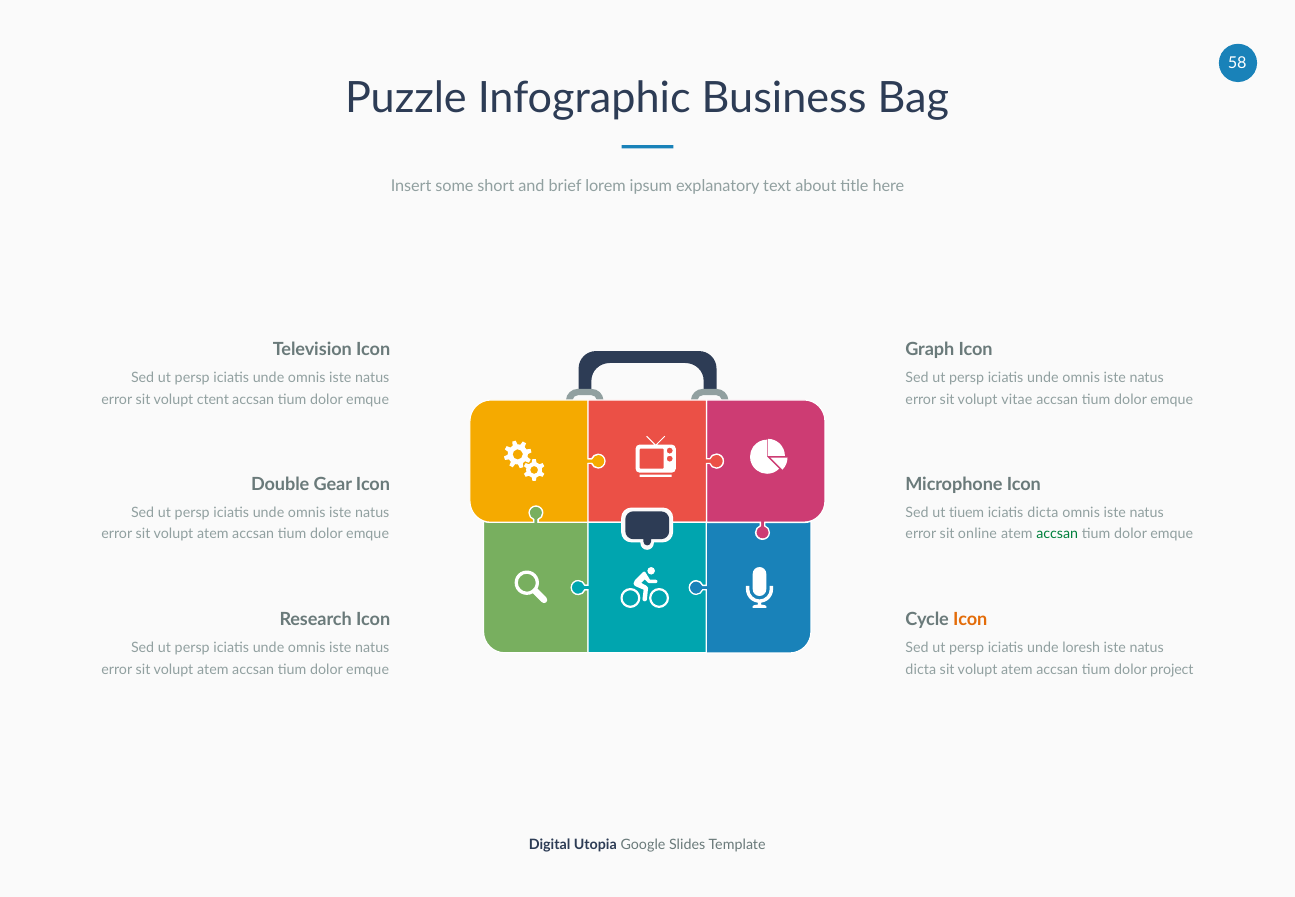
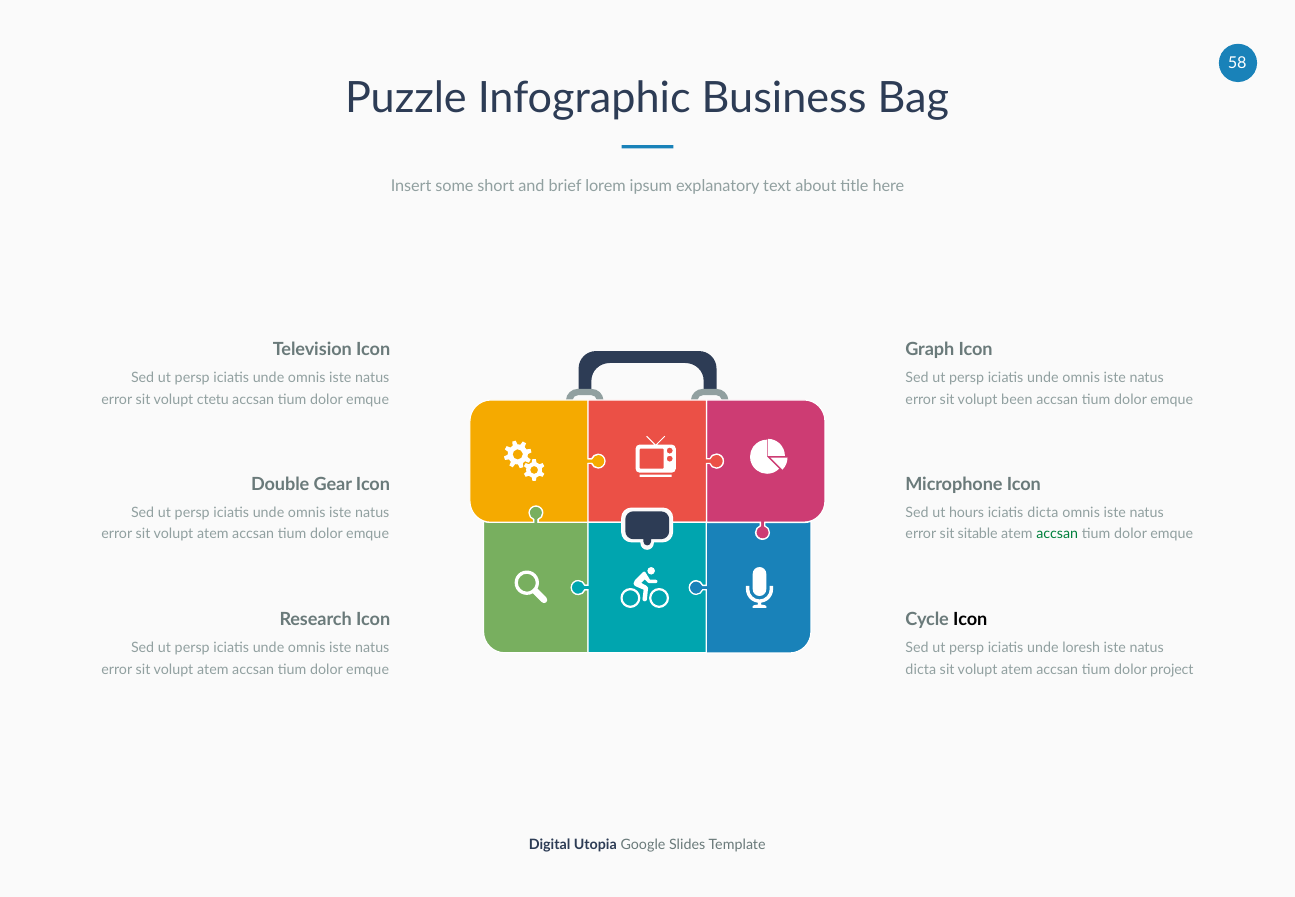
ctent: ctent -> ctetu (213, 400)
vitae: vitae -> been (1017, 400)
tiuem: tiuem -> hours (967, 512)
online: online -> sitable (978, 534)
Icon colour: orange -> black (970, 619)
